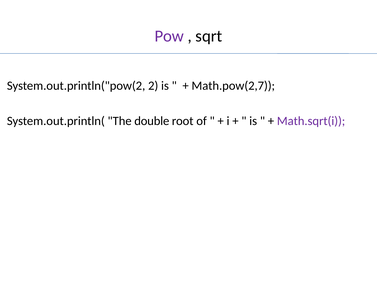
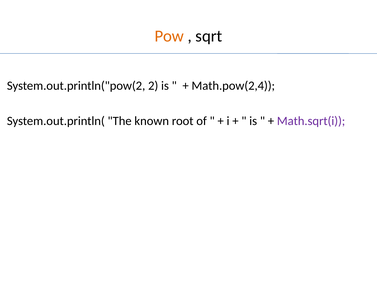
Pow colour: purple -> orange (169, 36)
Math.pow(2,7: Math.pow(2,7 -> Math.pow(2,4 (233, 86)
double: double -> known (152, 121)
